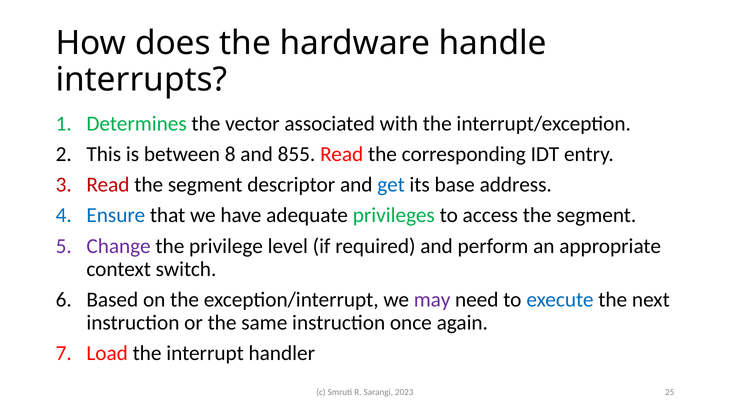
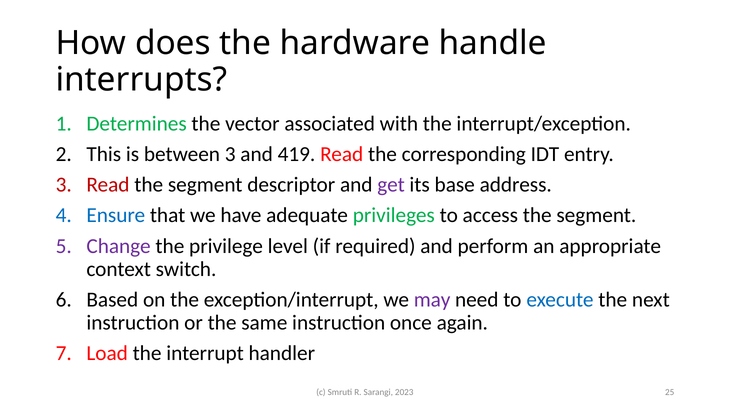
between 8: 8 -> 3 (230, 154)
855: 855 -> 419 (297, 154)
get colour: blue -> purple (391, 185)
